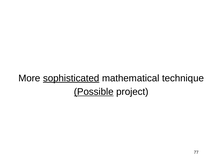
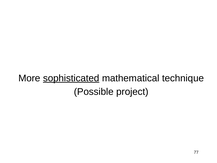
Possible underline: present -> none (94, 92)
